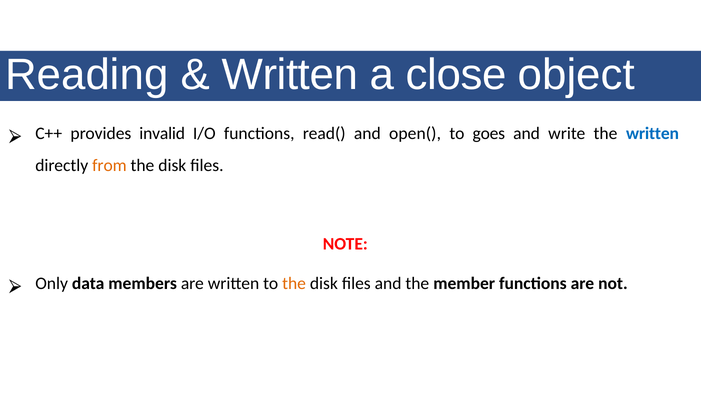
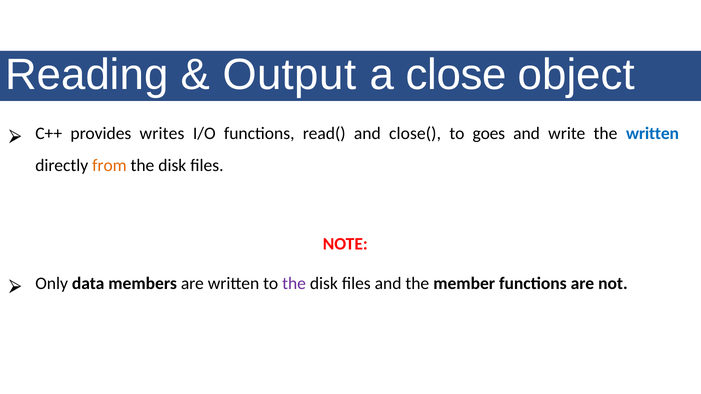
Written: Written -> Output (289, 75)
invalid: invalid -> writes (162, 133)
open(: open( -> close( (415, 133)
the colour: orange -> purple (294, 284)
